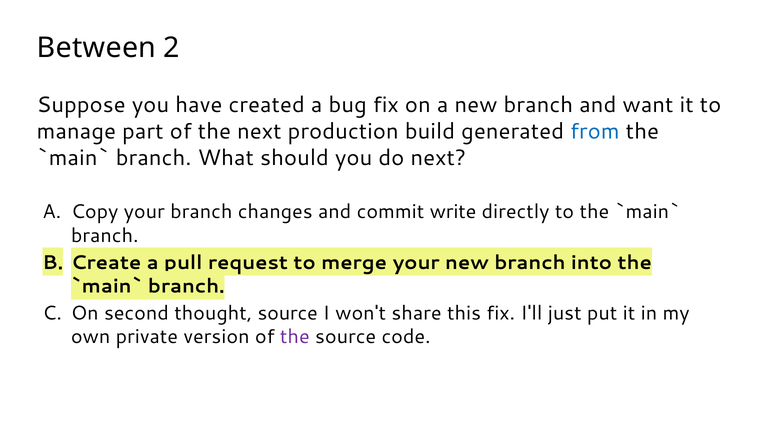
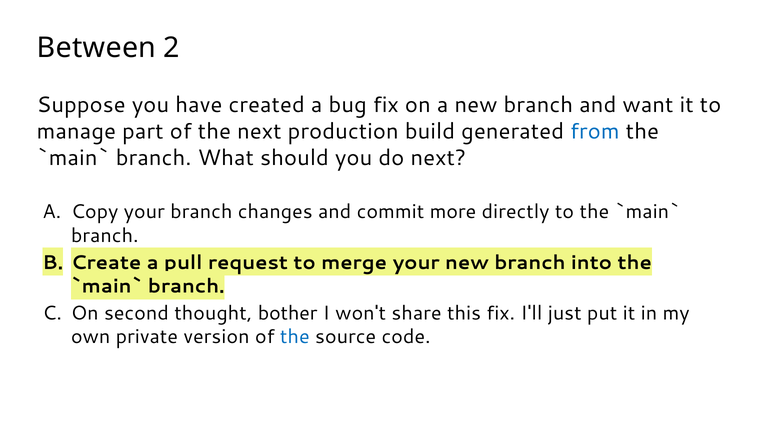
write: write -> more (453, 212)
thought source: source -> bother (288, 313)
the colour: purple -> blue (295, 337)
